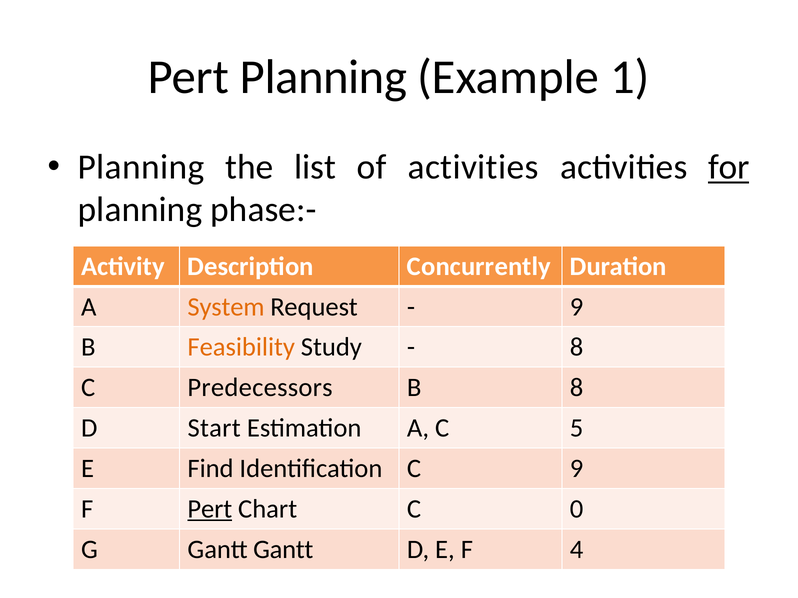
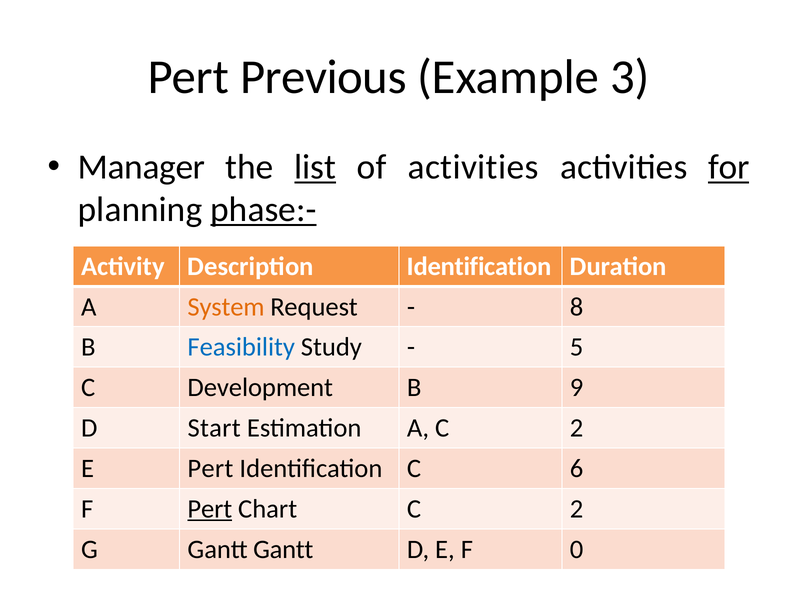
Pert Planning: Planning -> Previous (323, 77)
1: 1 -> 3 (630, 77)
Planning: Planning -> Manager (141, 167)
list underline: none -> present (315, 167)
phase:- underline: none -> present (263, 210)
Description Concurrently: Concurrently -> Identification (479, 267)
9: 9 -> 8 (577, 307)
Feasibility colour: orange -> blue (241, 347)
8: 8 -> 5 (577, 347)
Predecessors: Predecessors -> Development (260, 388)
B 8: 8 -> 9 (577, 388)
A C 5: 5 -> 2 (577, 428)
E Find: Find -> Pert (210, 469)
C 9: 9 -> 6 (577, 469)
Chart C 0: 0 -> 2 (577, 509)
4: 4 -> 0 (577, 550)
